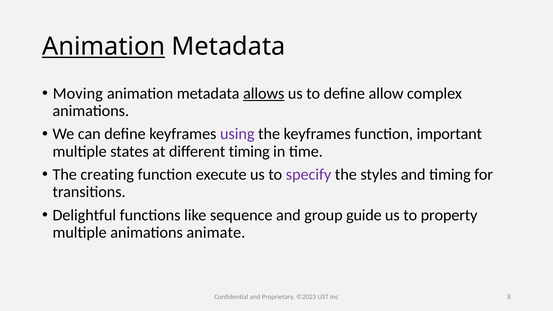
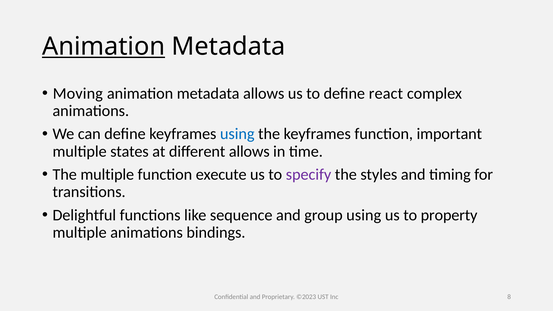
allows underline: present -> none (264, 93)
allow: allow -> react (386, 93)
using colour: purple -> blue (237, 134)
different timing: timing -> allows (249, 151)
The creating: creating -> multiple (107, 175)
group guide: guide -> using (364, 215)
animate: animate -> bindings (216, 232)
